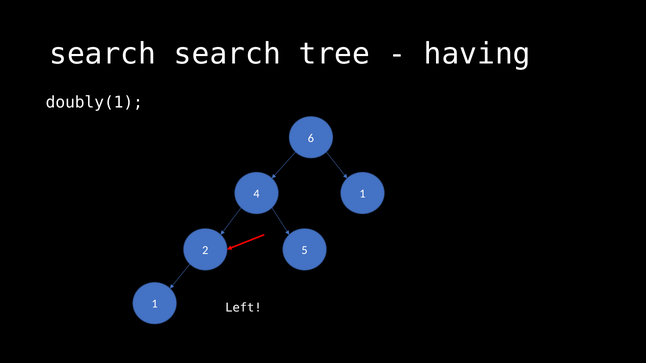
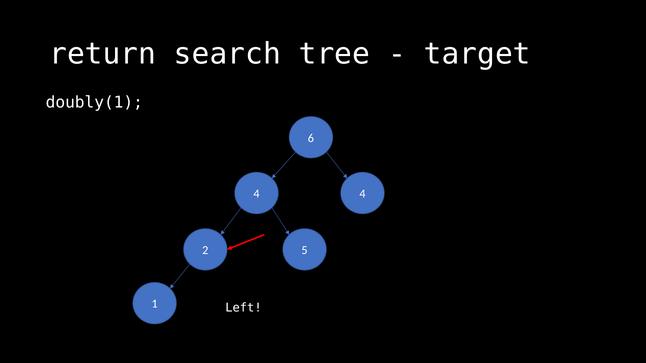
search: search -> return (103, 54)
having: having -> target (477, 54)
4 1: 1 -> 4 (362, 194)
